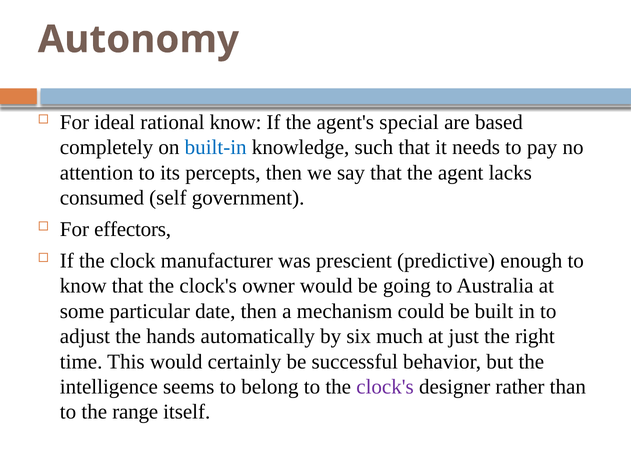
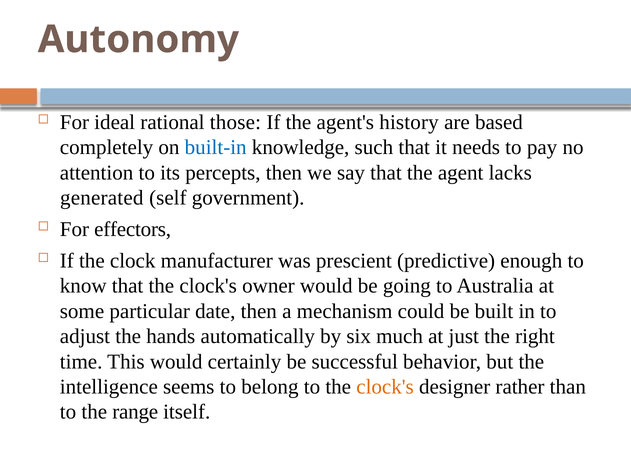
rational know: know -> those (235, 122)
special: special -> history (409, 122)
consumed: consumed -> generated (102, 198)
clock's colour: purple -> orange (385, 387)
